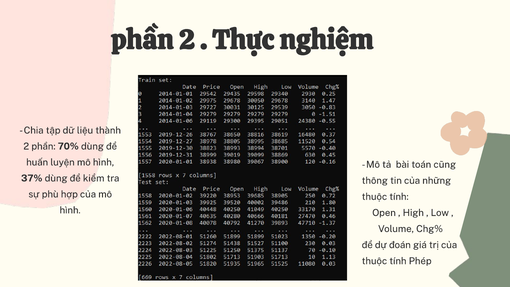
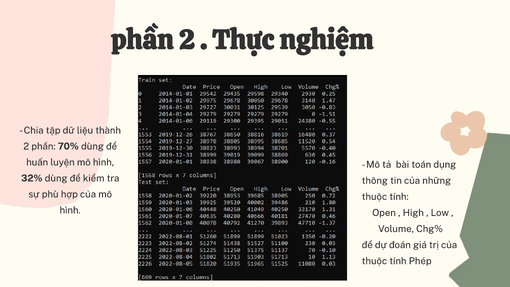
cũng: cũng -> dụng (445, 164)
37%: 37% -> 32% (32, 178)
